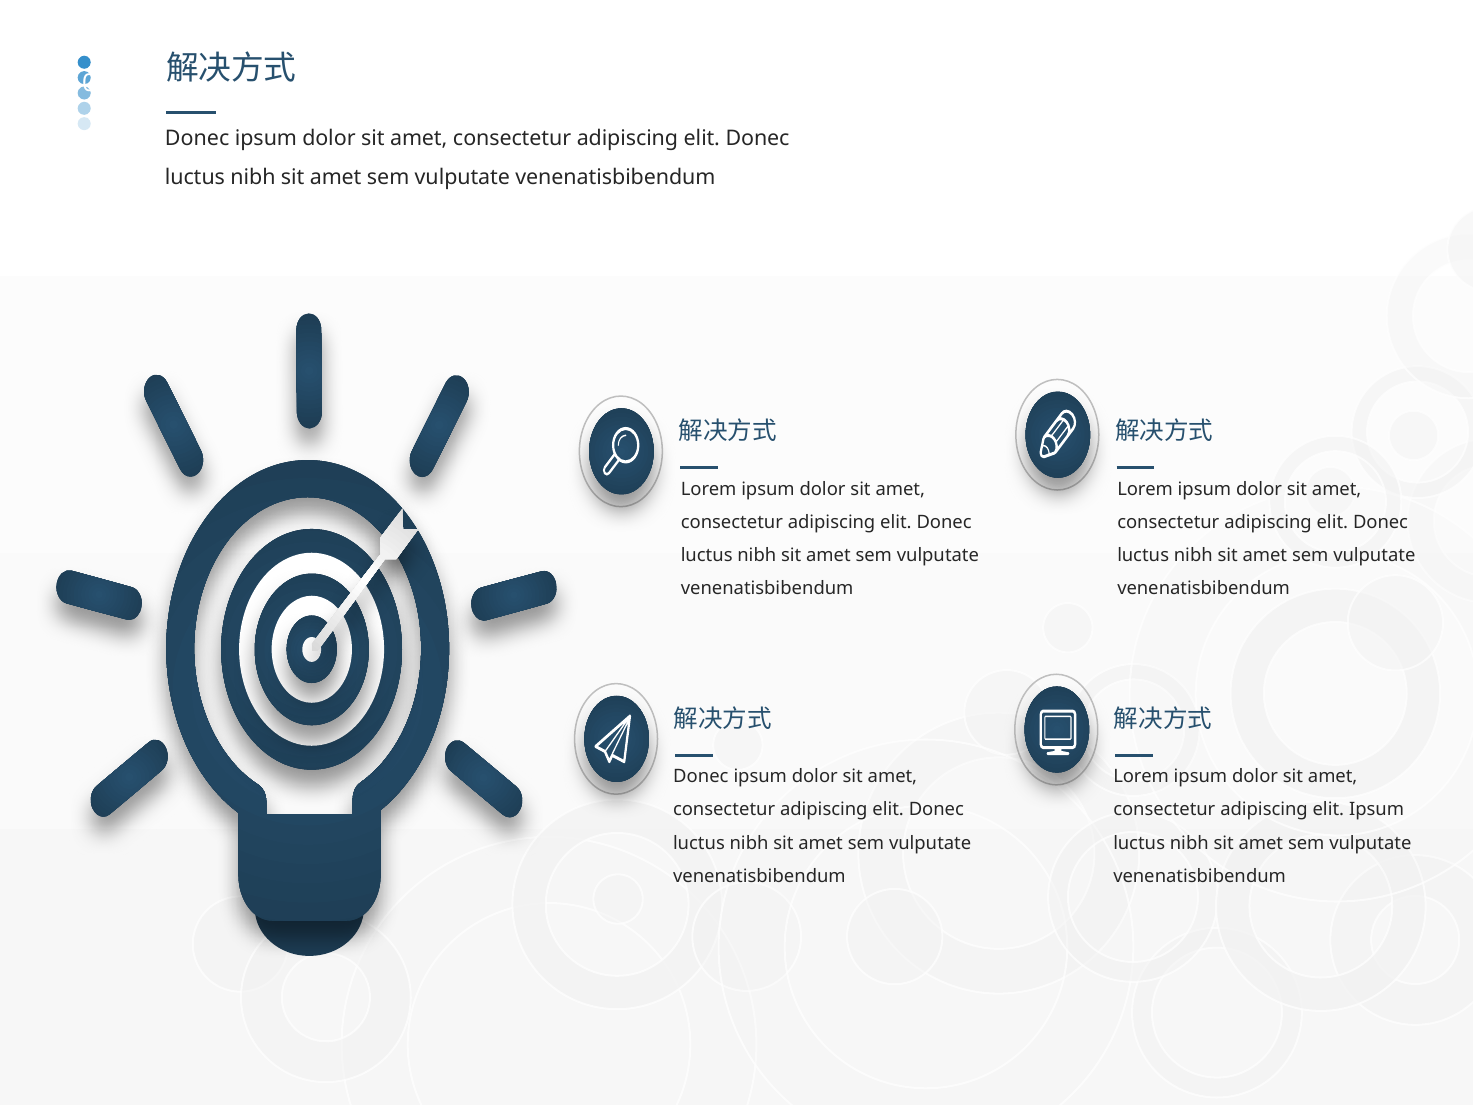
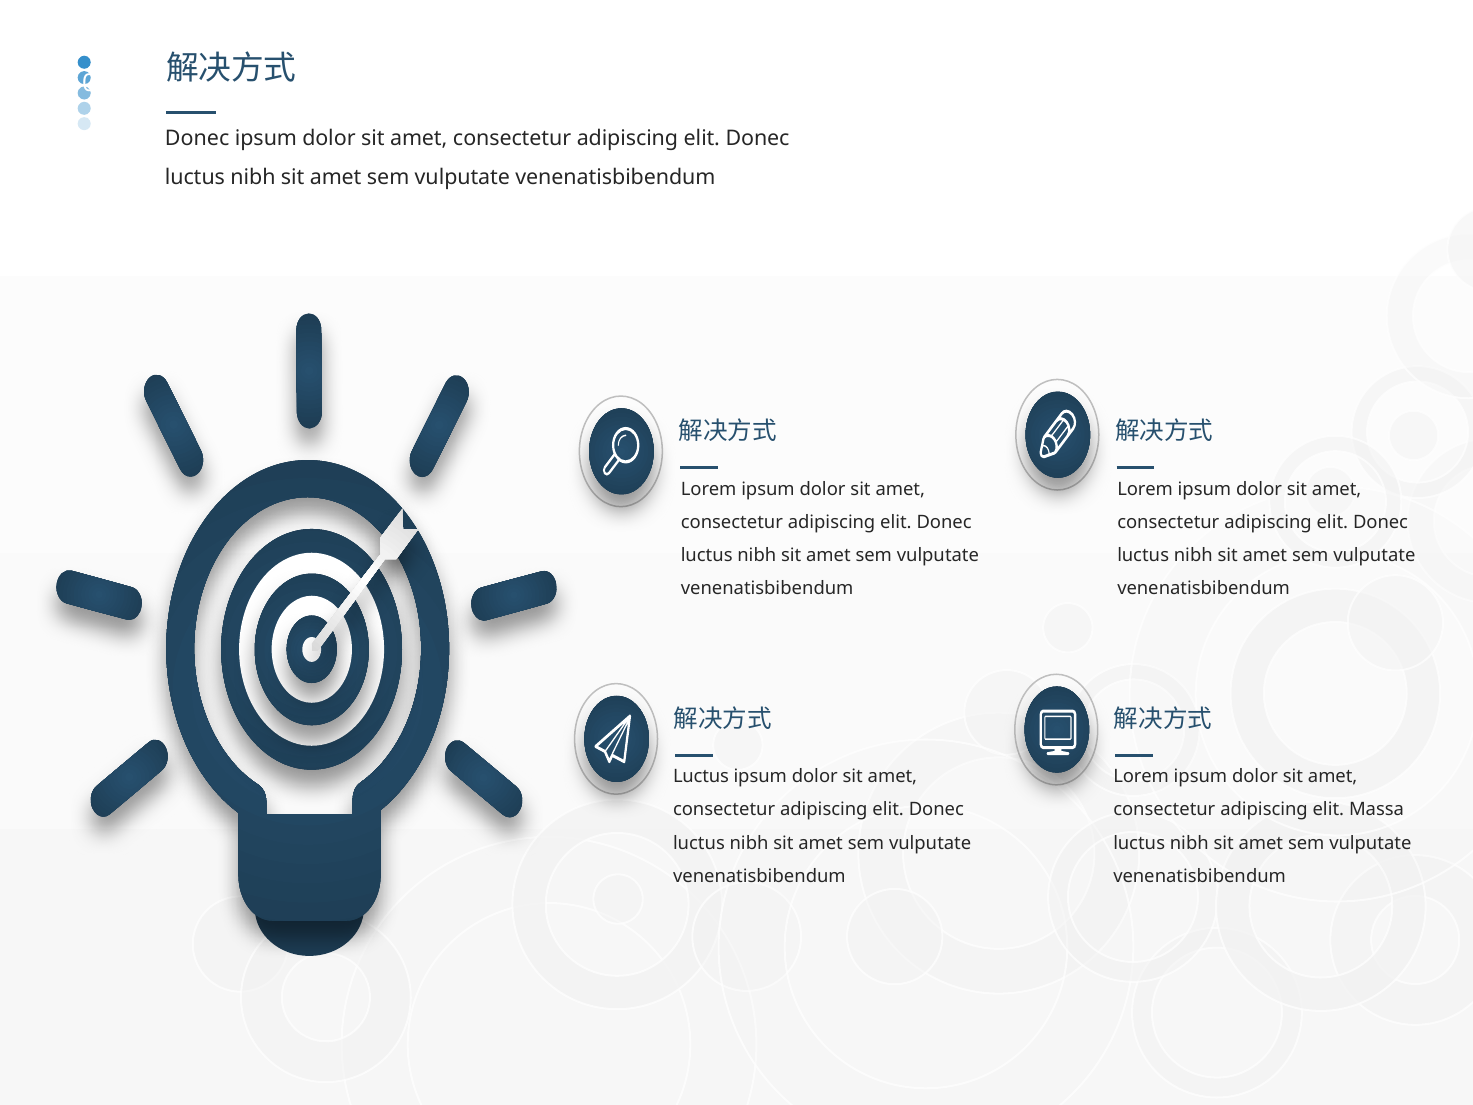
Donec: Donec -> Luctus (701, 776)
elit Ipsum: Ipsum -> Massa (1377, 810)
